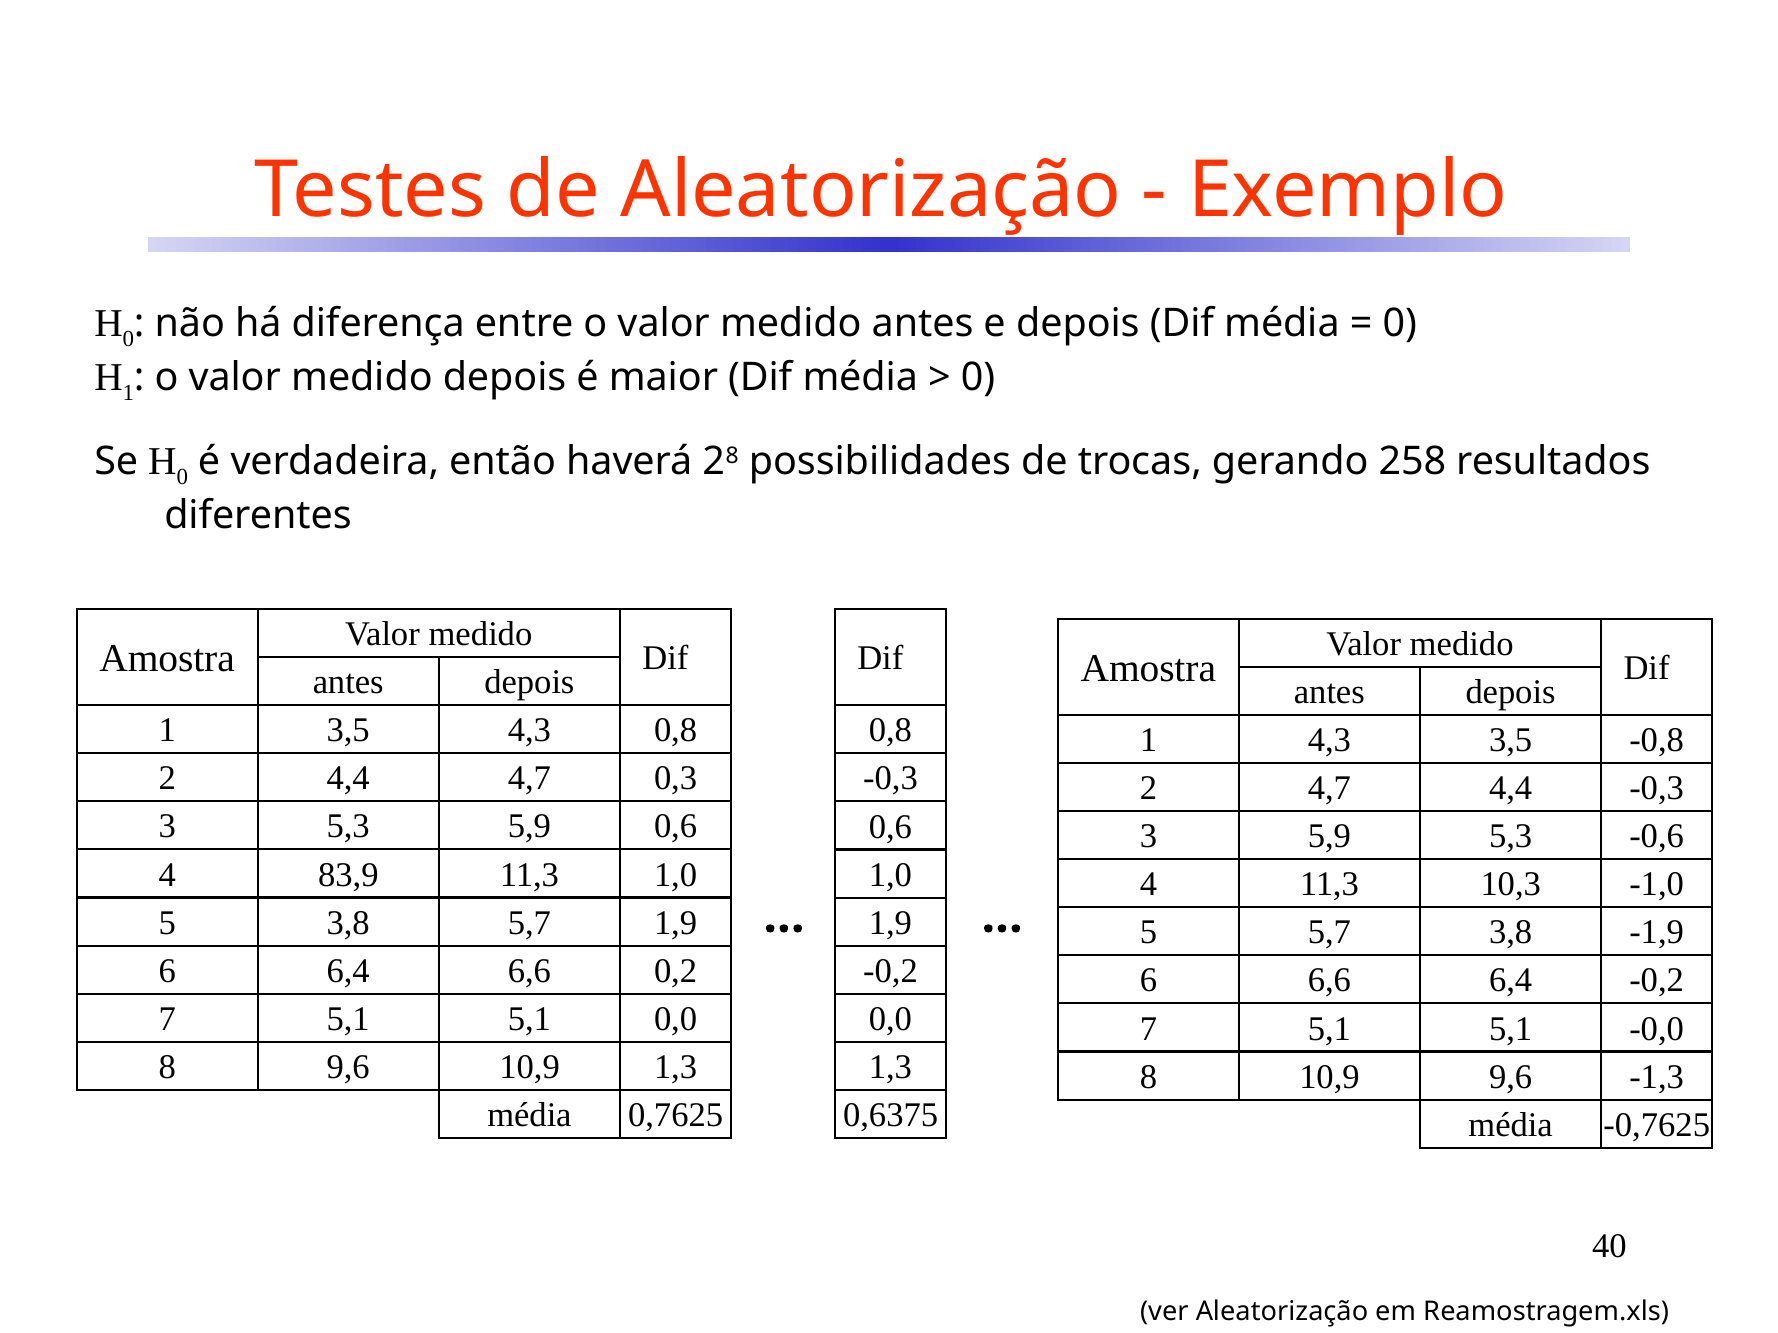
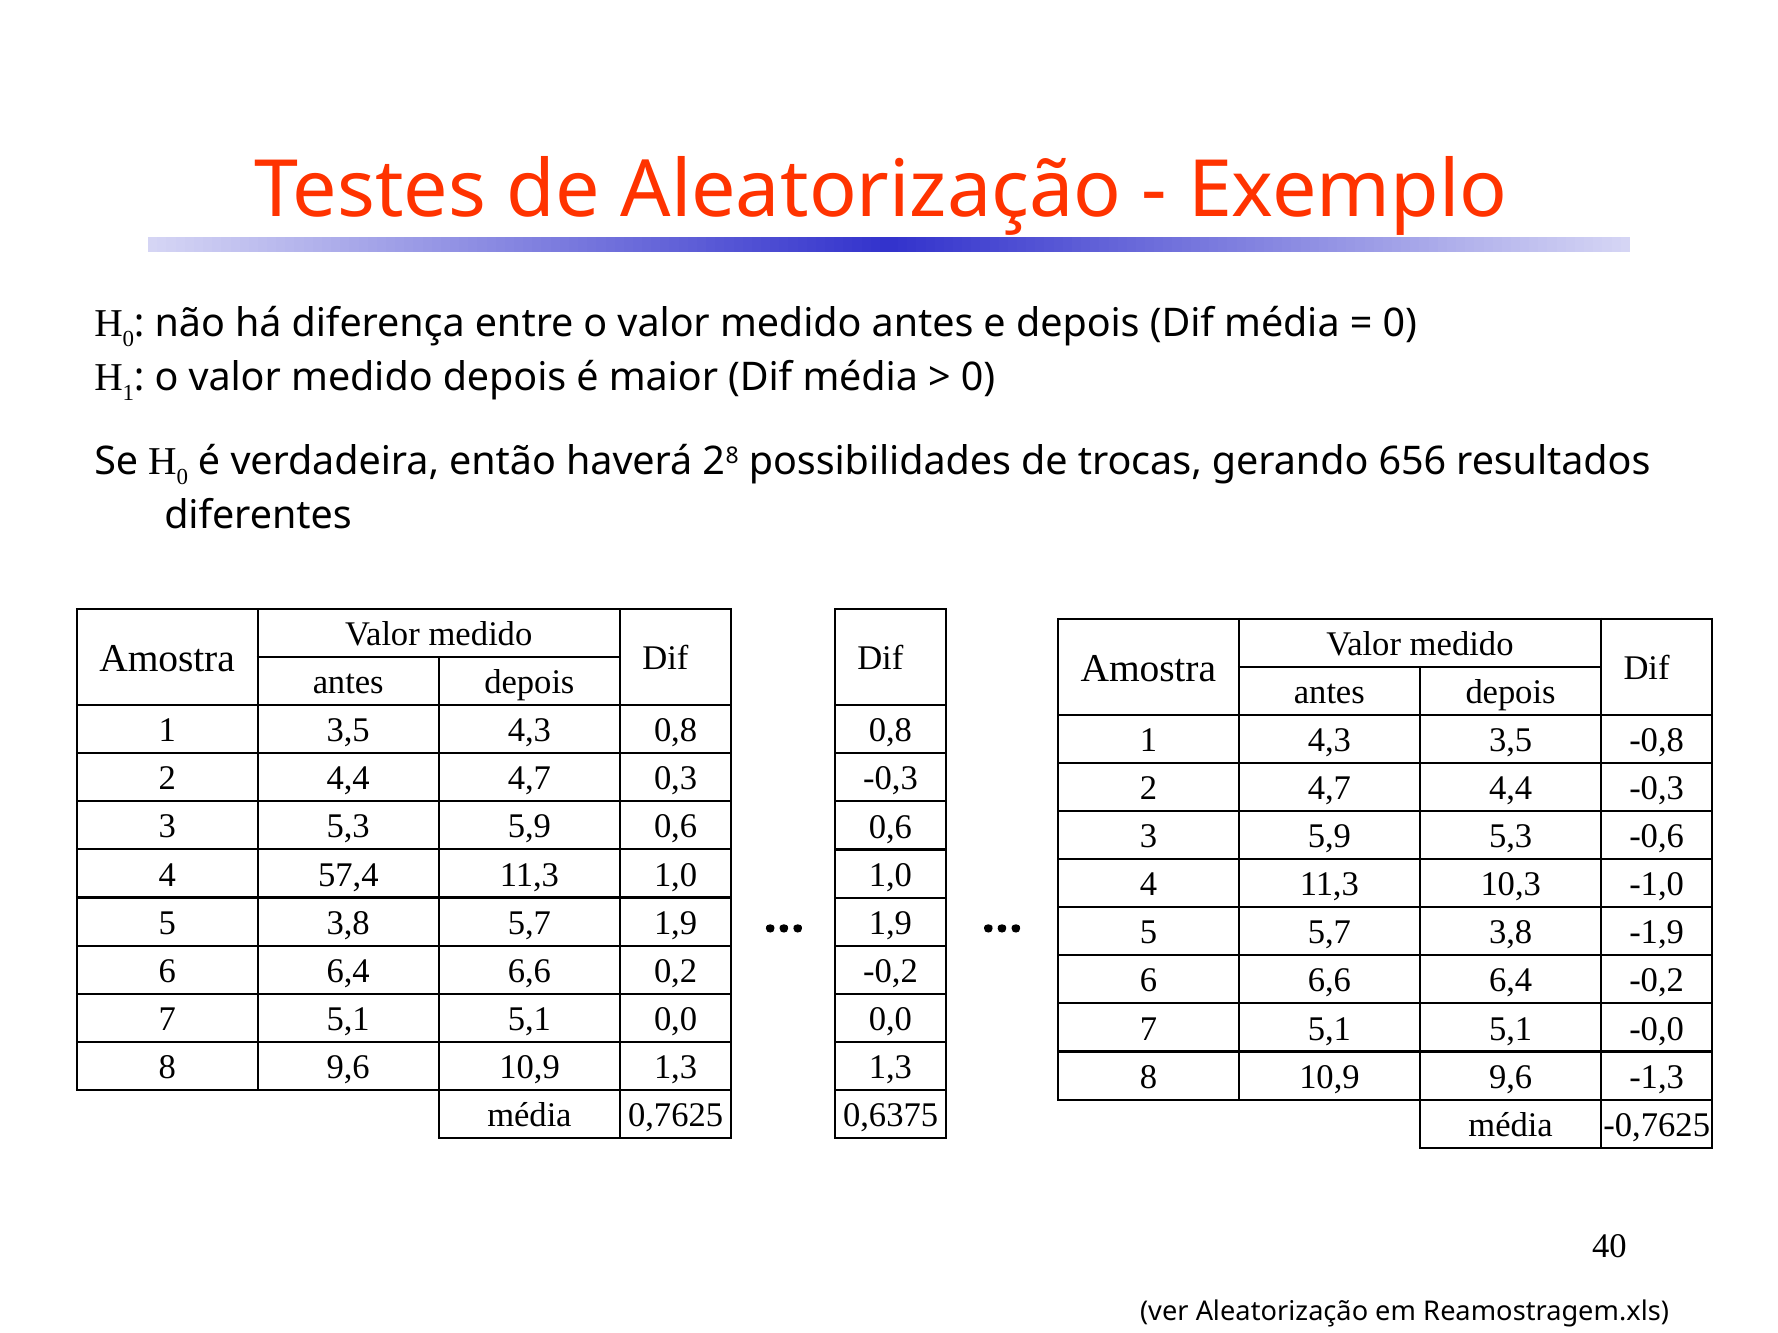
258: 258 -> 656 (1412, 462)
83,9: 83,9 -> 57,4 (348, 875)
